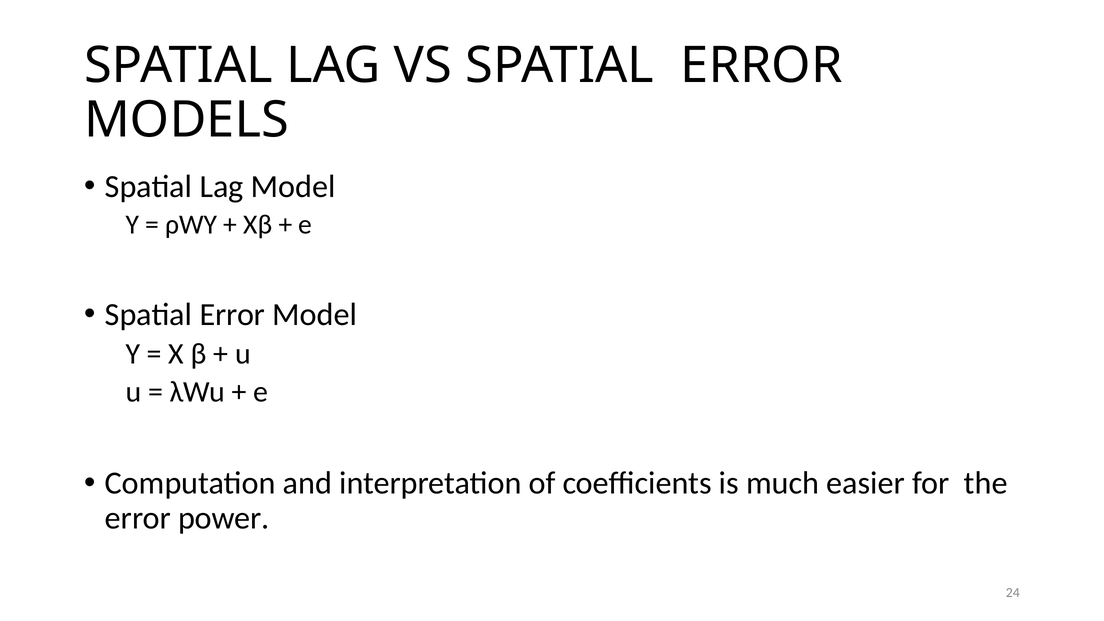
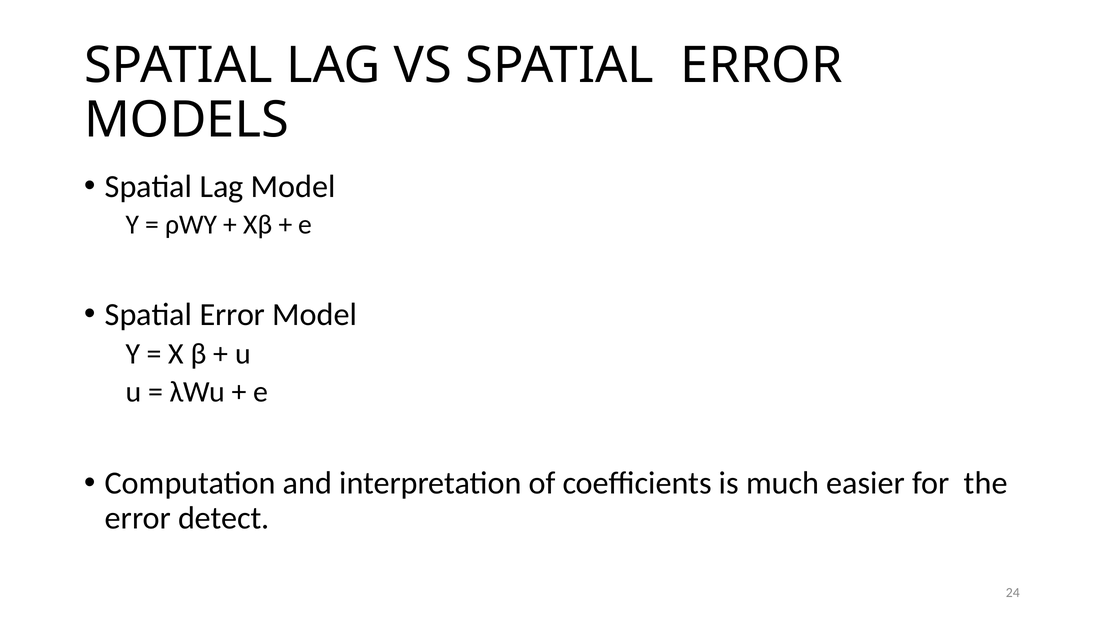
power: power -> detect (224, 518)
